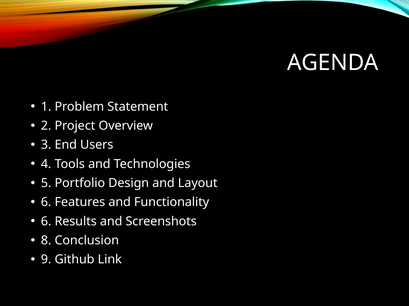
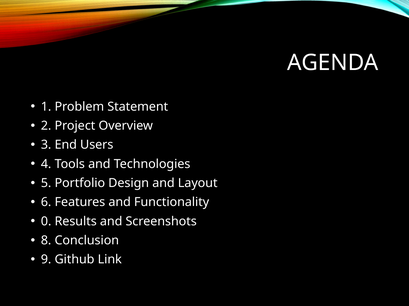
6: 6 -> 0 (46, 222)
